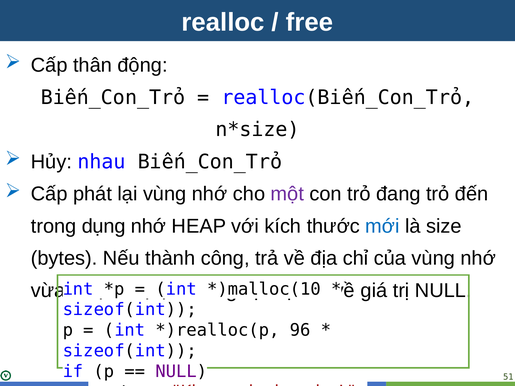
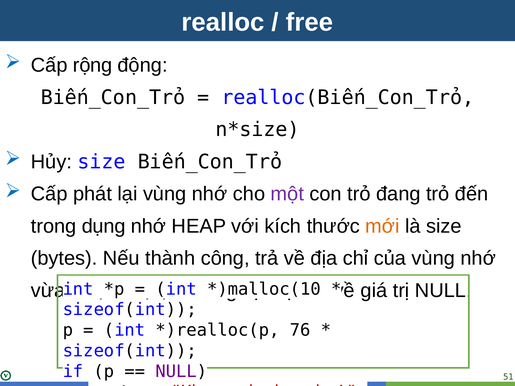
thân: thân -> rộng (93, 65)
Hủy nhau: nhau -> size (102, 162)
mới colour: blue -> orange (382, 226)
96: 96 -> 76 (300, 330)
